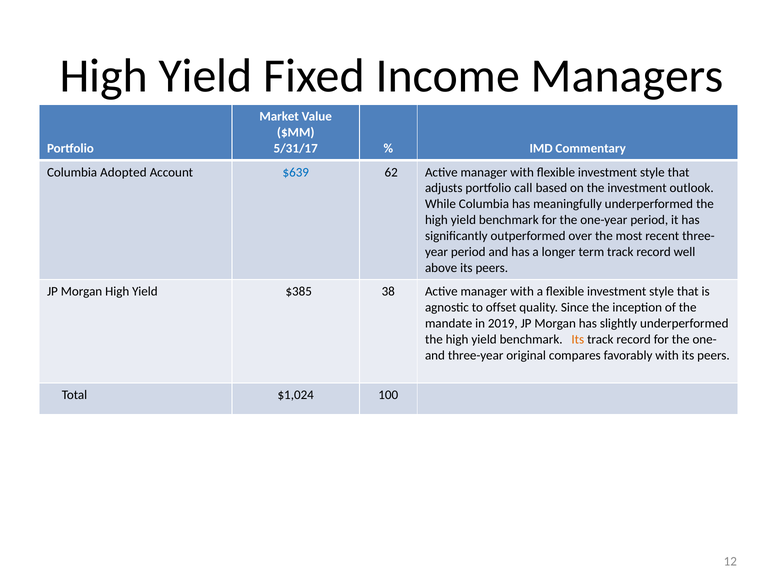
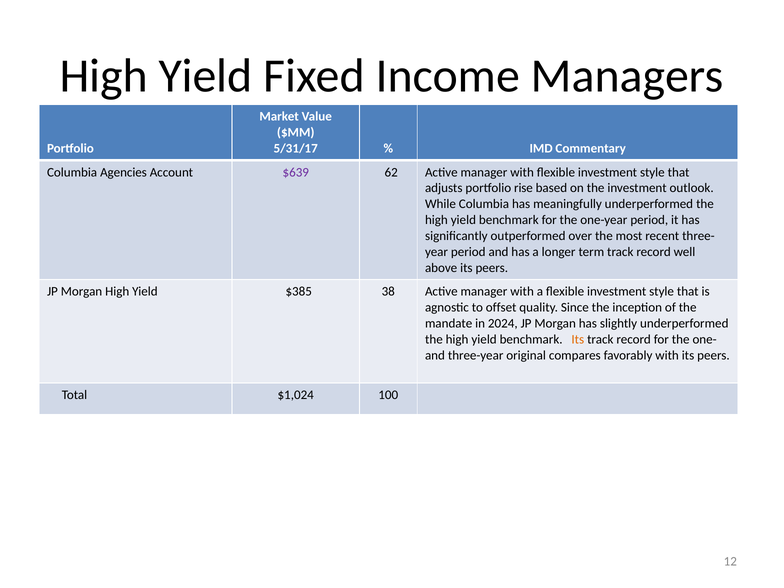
Adopted: Adopted -> Agencies (123, 172)
$639 colour: blue -> purple (296, 172)
call: call -> rise (523, 188)
2019: 2019 -> 2024 (503, 323)
